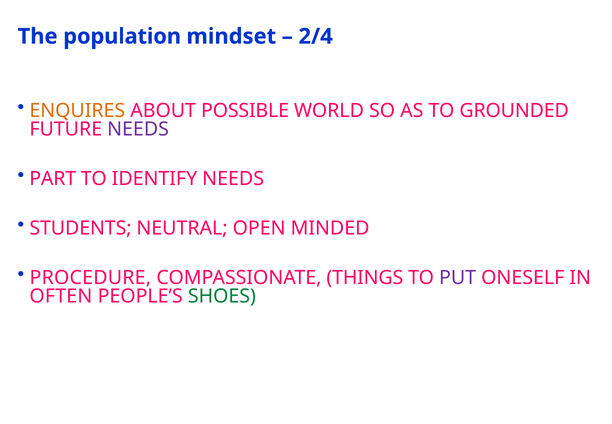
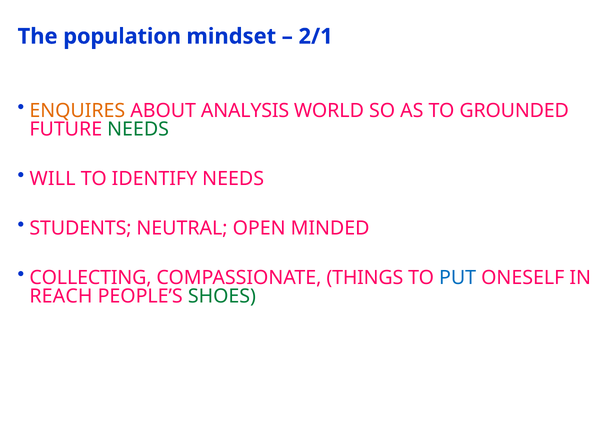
2/4: 2/4 -> 2/1 (316, 36)
POSSIBLE: POSSIBLE -> ANALYSIS (245, 110)
NEEDS colour: purple -> green (138, 129)
PART: PART -> WILL (53, 179)
PROCEDURE: PROCEDURE -> COLLECTING (91, 277)
PUT colour: purple -> blue (458, 277)
OFTEN: OFTEN -> REACH (61, 296)
